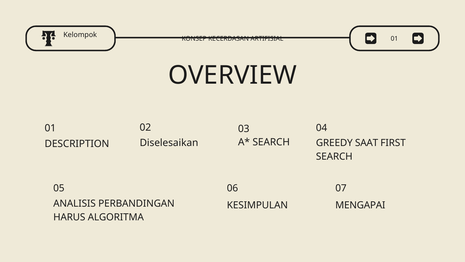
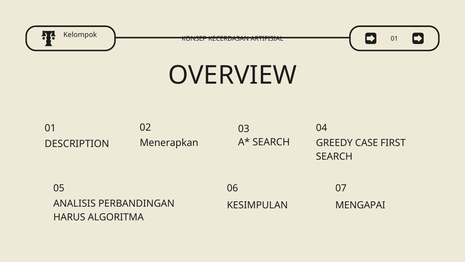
SAAT: SAAT -> CASE (367, 143)
Diselesaikan: Diselesaikan -> Menerapkan (169, 143)
